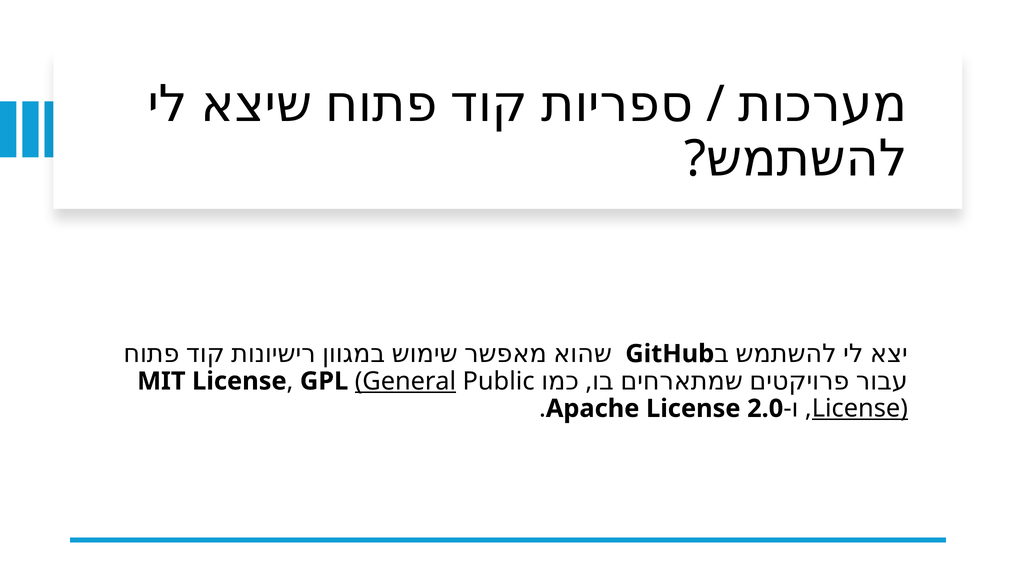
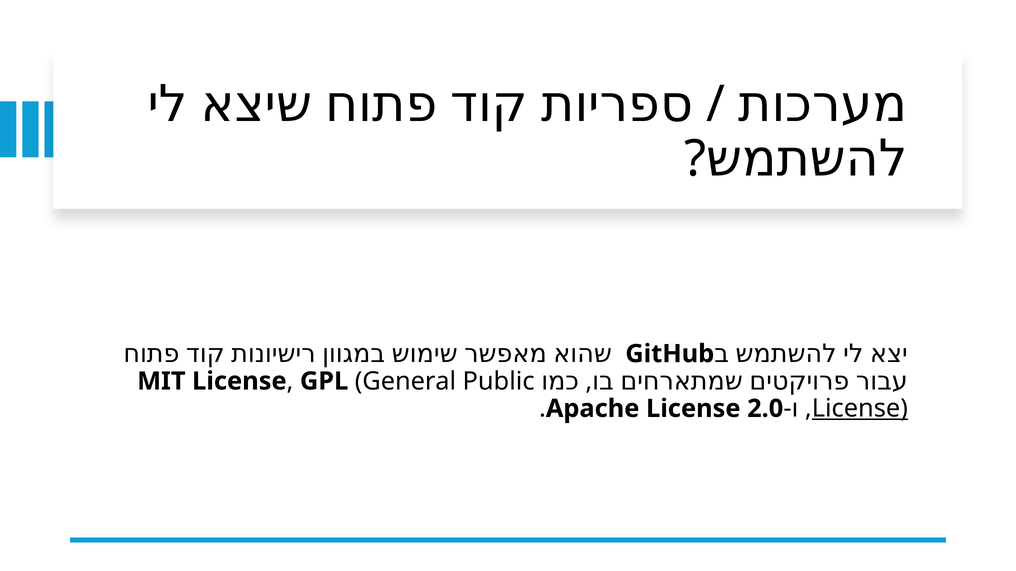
General underline: present -> none (405, 381)
